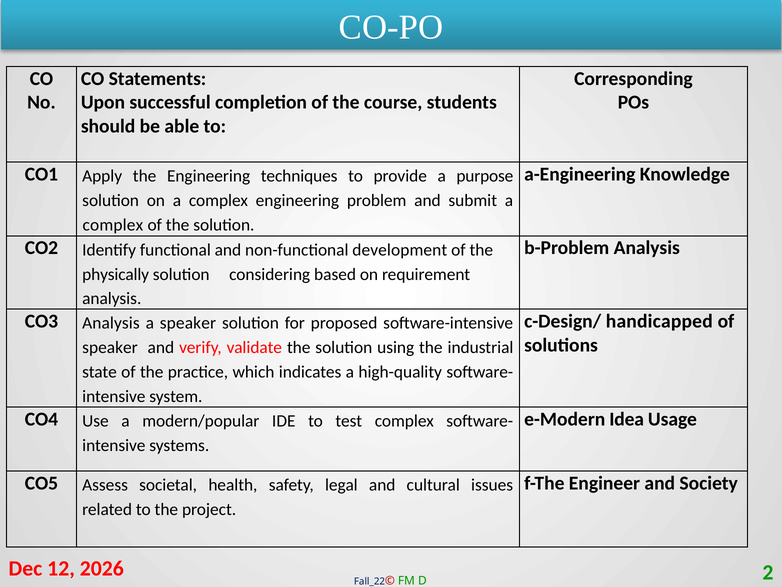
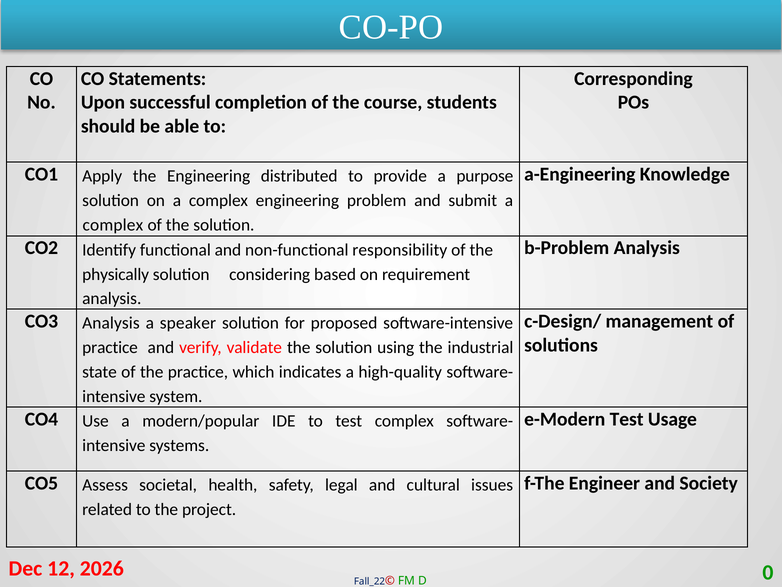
techniques: techniques -> distributed (299, 176)
development: development -> responsibility (400, 250)
handicapped: handicapped -> management (659, 321)
speaker: speaker -> practice (110, 347)
e-Modern Idea: Idea -> Test (627, 419)
2: 2 -> 0 (768, 572)
